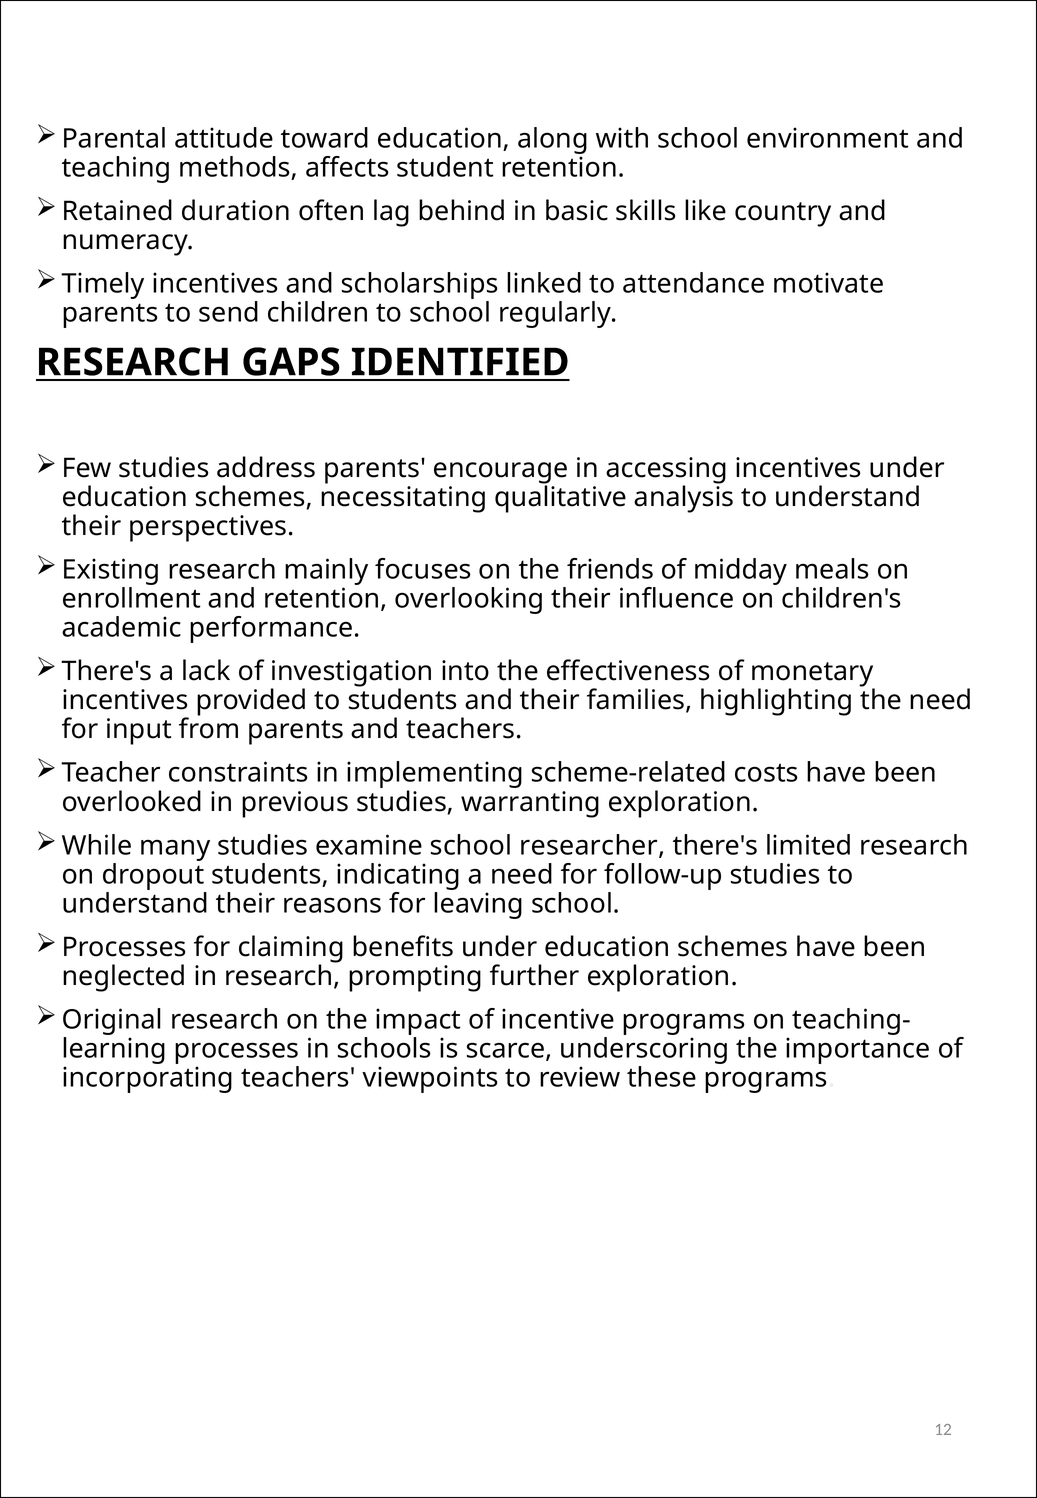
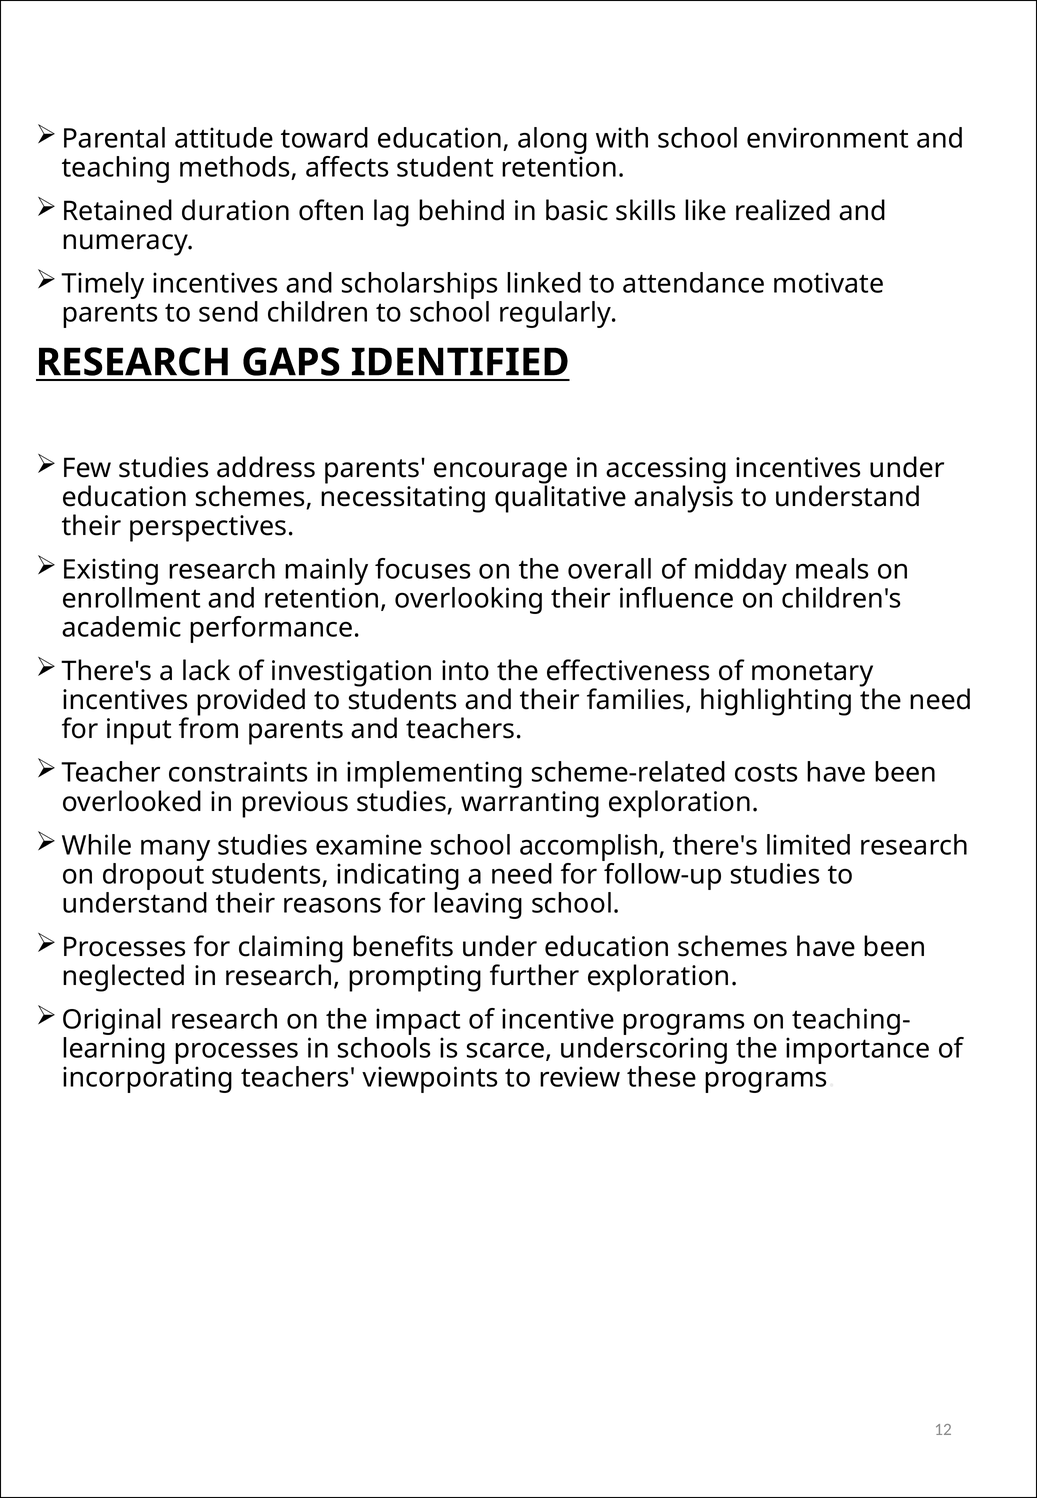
country: country -> realized (783, 211)
friends: friends -> overall (610, 570)
researcher: researcher -> accomplish (593, 846)
